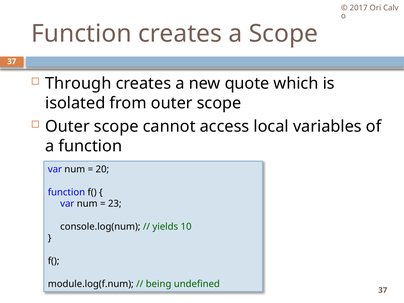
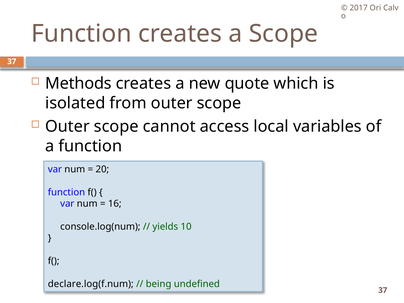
Through: Through -> Methods (78, 84)
23: 23 -> 16 (115, 204)
module.log(f.num: module.log(f.num -> declare.log(f.num (91, 284)
